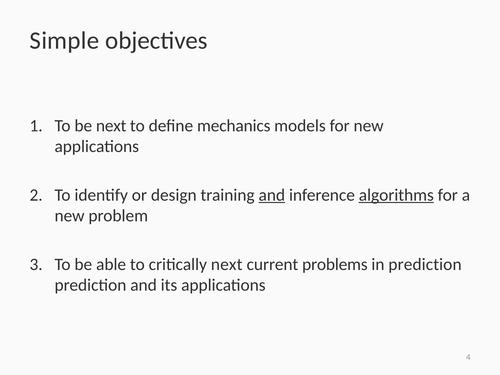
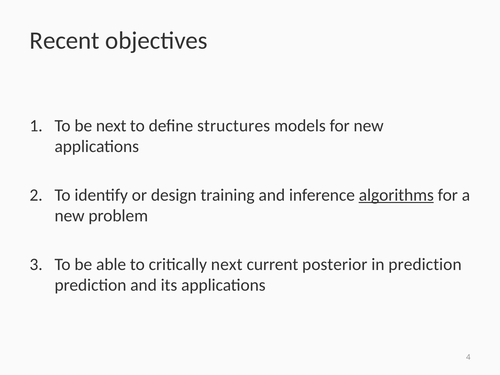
Simple: Simple -> Recent (65, 41)
mechanics: mechanics -> structures (234, 126)
and underline: present -> none (272, 195)
problems: problems -> posterior (335, 264)
